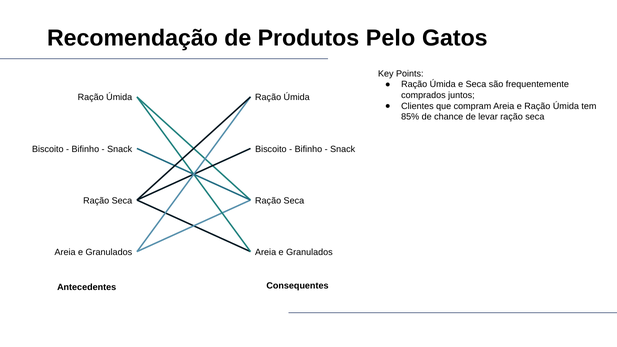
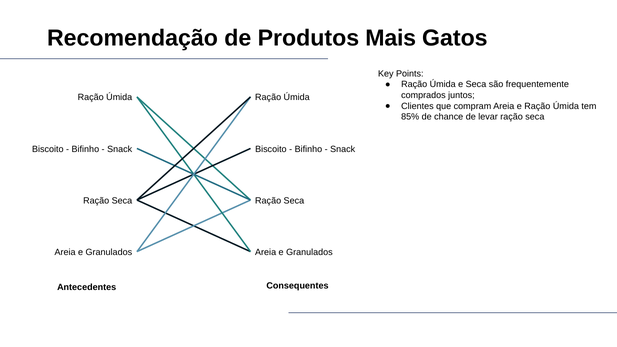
Pelo: Pelo -> Mais (391, 38)
